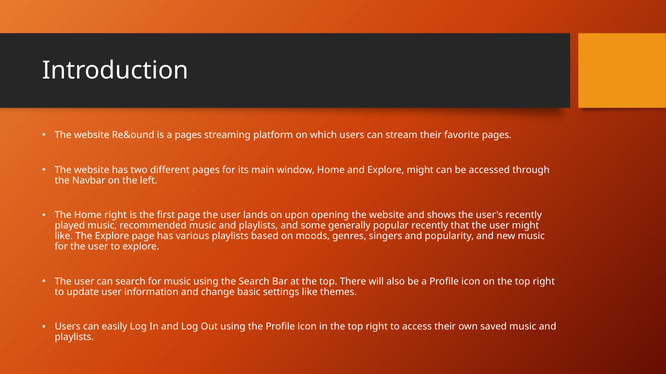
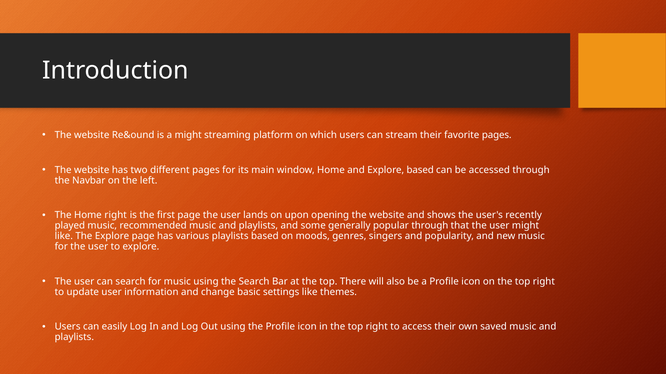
a pages: pages -> might (188, 135)
Explore might: might -> based (420, 170)
popular recently: recently -> through (430, 226)
